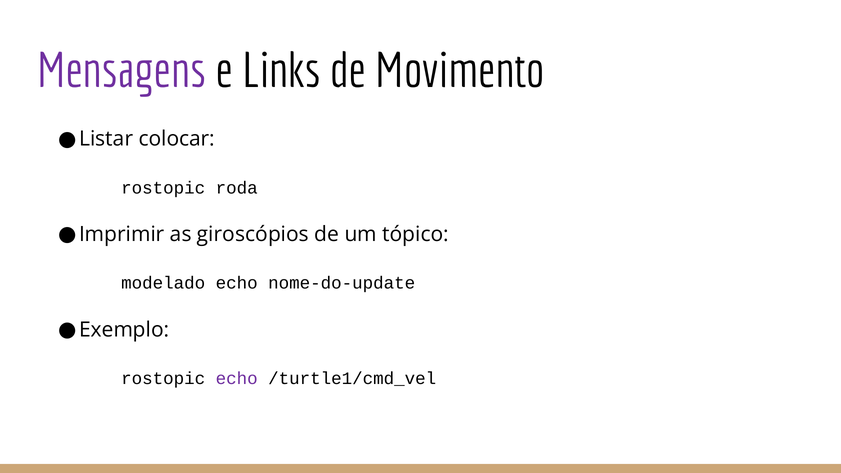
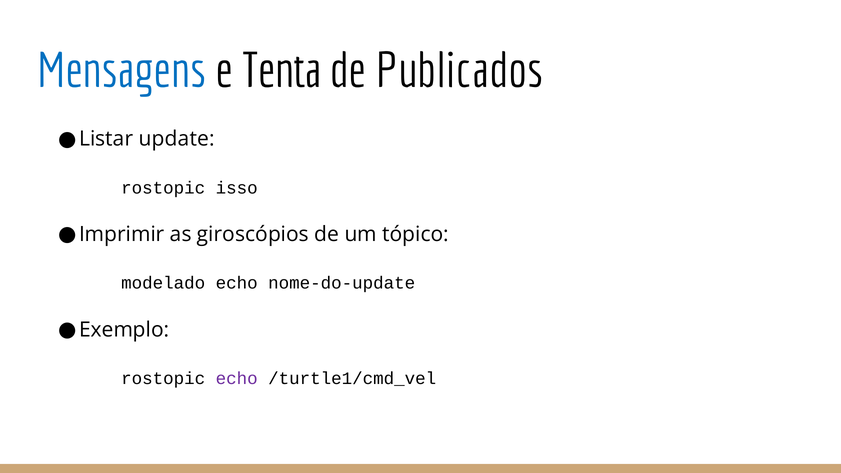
Mensagens colour: purple -> blue (122, 71)
Links: Links -> Tenta (282, 71)
Movimento: Movimento -> Publicados (460, 71)
colocar: colocar -> update (177, 139)
roda: roda -> isso (237, 188)
